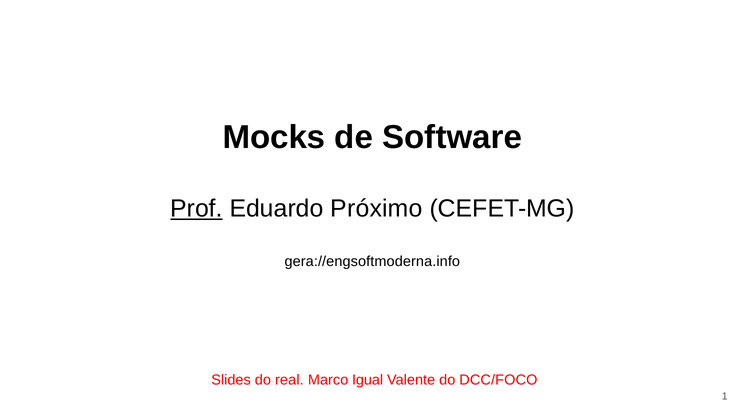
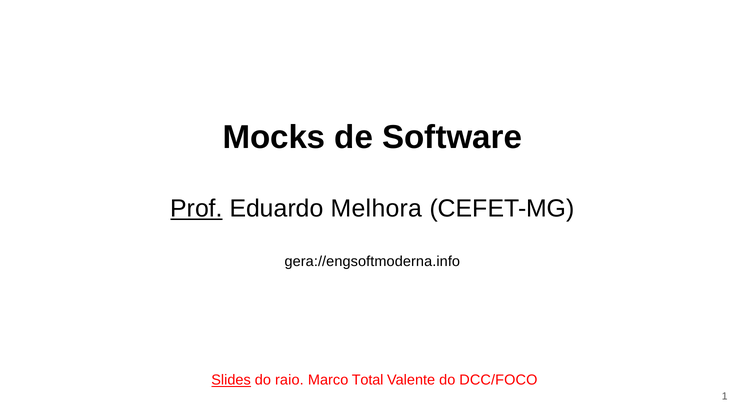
Próximo: Próximo -> Melhora (376, 209)
Slides underline: none -> present (231, 380)
real: real -> raio (289, 380)
Igual: Igual -> Total (368, 380)
